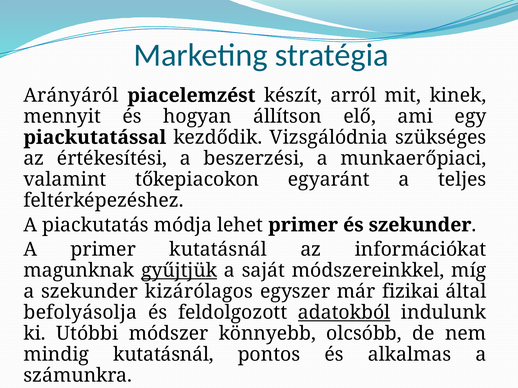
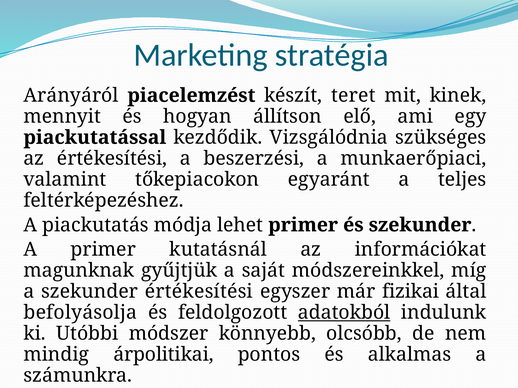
arról: arról -> teret (353, 96)
gyűjtjük underline: present -> none (179, 271)
szekunder kizárólagos: kizárólagos -> értékesítési (199, 292)
mindig kutatásnál: kutatásnál -> árpolitikai (164, 355)
